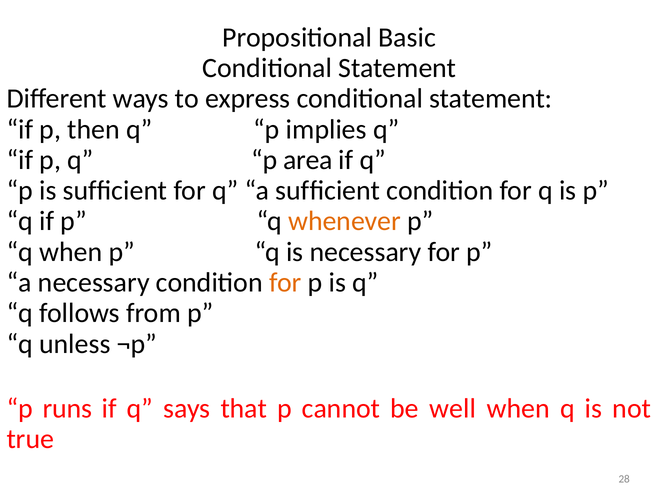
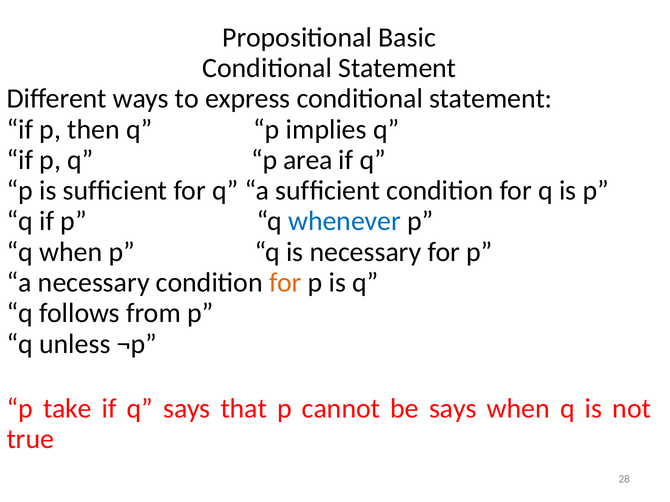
whenever colour: orange -> blue (345, 222)
runs: runs -> take (67, 409)
be well: well -> says (453, 409)
